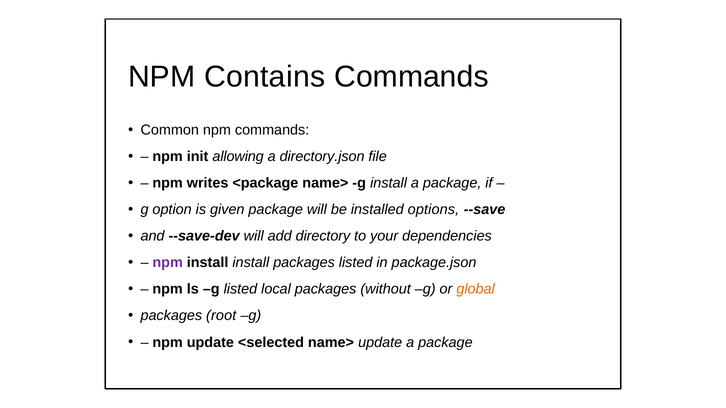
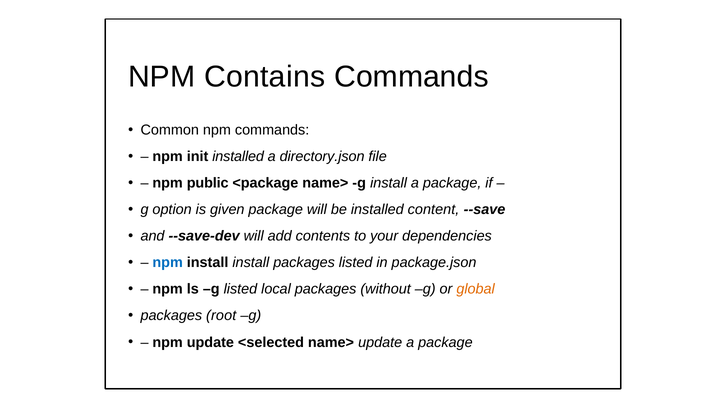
init allowing: allowing -> installed (238, 157)
writes: writes -> public (208, 183)
options: options -> content (434, 210)
directory: directory -> contents (323, 236)
npm colour: purple -> blue (168, 263)
